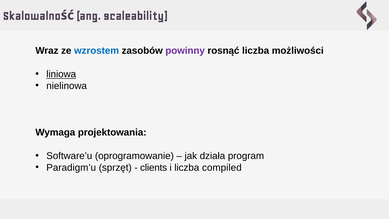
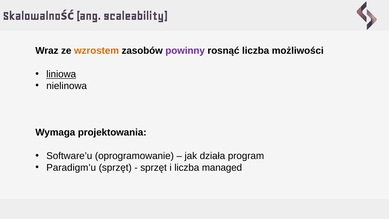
wzrostem colour: blue -> orange (97, 51)
clients: clients -> sprzęt (154, 167)
compiled: compiled -> managed (222, 167)
